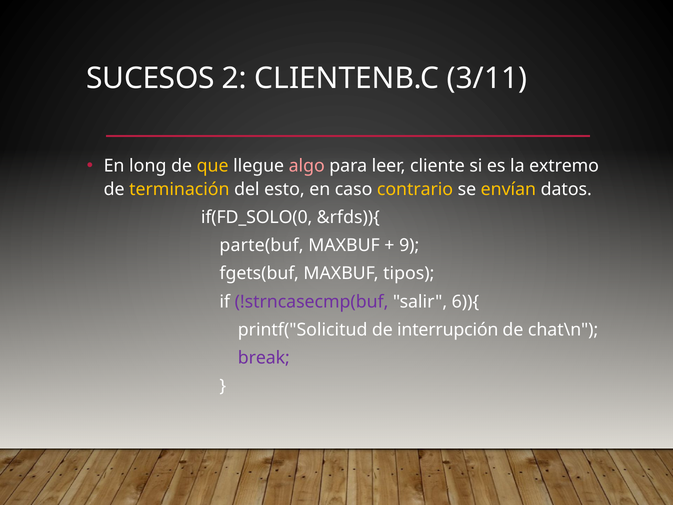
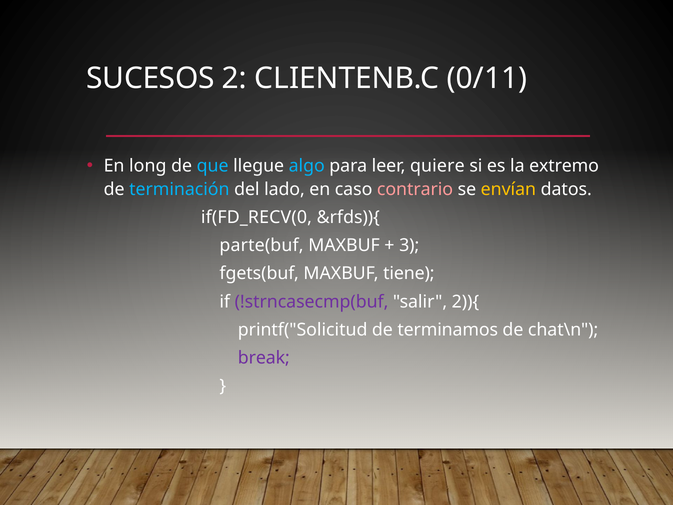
3/11: 3/11 -> 0/11 (487, 79)
que colour: yellow -> light blue (213, 166)
algo colour: pink -> light blue (307, 166)
cliente: cliente -> quiere (437, 166)
terminación colour: yellow -> light blue (179, 189)
esto: esto -> lado (284, 189)
contrario colour: yellow -> pink (415, 189)
if(FD_SOLO(0: if(FD_SOLO(0 -> if(FD_RECV(0 (256, 217)
9: 9 -> 3 (409, 245)
tipos: tipos -> tiene (409, 273)
6)){: 6)){ -> 2)){ (465, 301)
interrupción: interrupción -> terminamos (448, 330)
